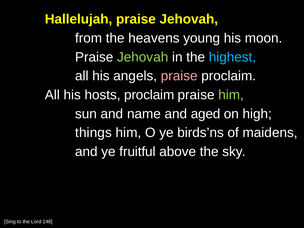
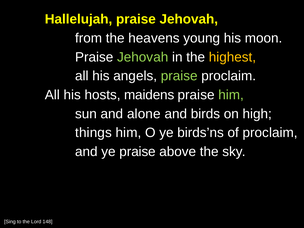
highest colour: light blue -> yellow (232, 57)
praise colour: pink -> light green (179, 76)
hosts proclaim: proclaim -> maidens (149, 95)
name: name -> alone (144, 114)
aged: aged -> birds (206, 114)
of maidens: maidens -> proclaim (270, 133)
ye fruitful: fruitful -> praise (138, 152)
